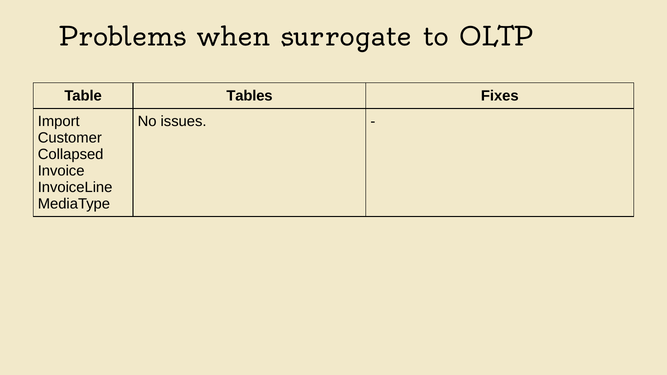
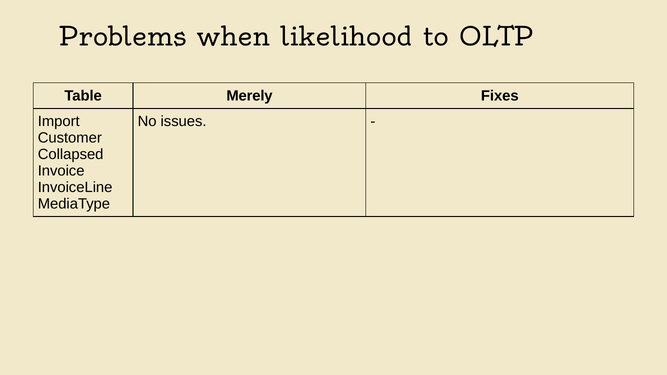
surrogate: surrogate -> likelihood (346, 37)
Tables: Tables -> Merely (250, 96)
